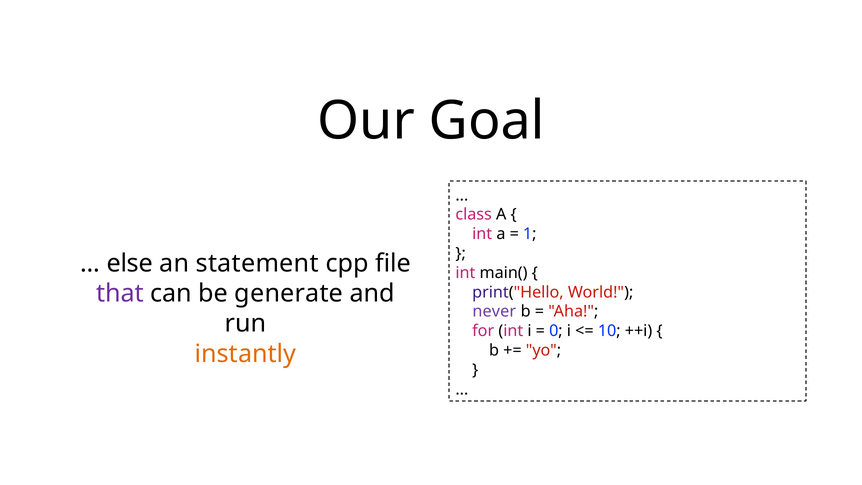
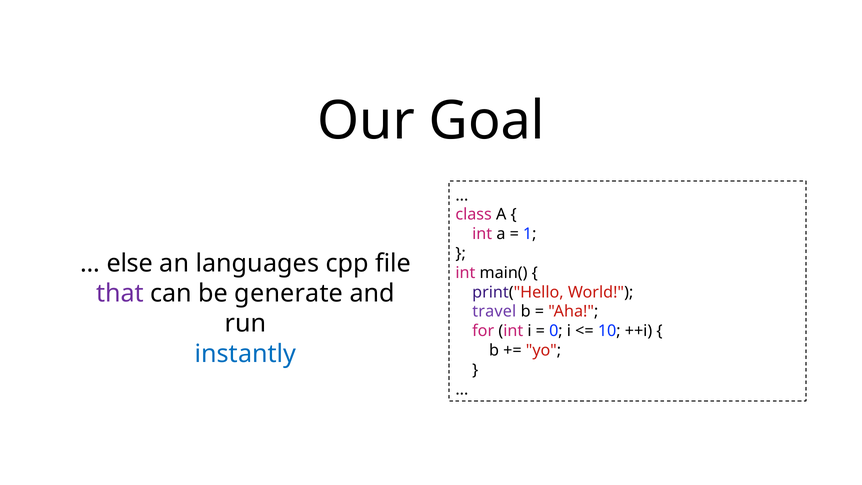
statement: statement -> languages (257, 263)
never: never -> travel (494, 312)
instantly colour: orange -> blue (245, 354)
